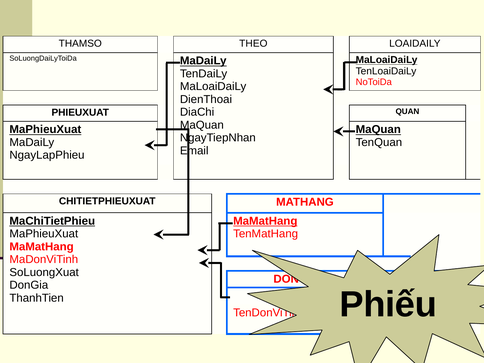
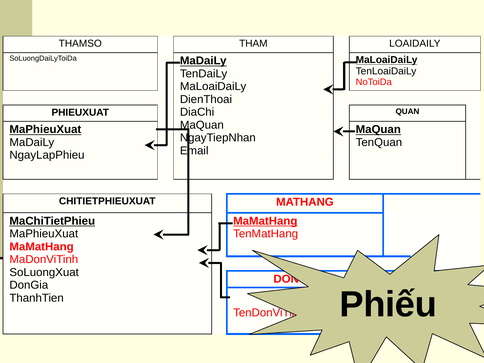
THEO: THEO -> THAM (253, 44)
